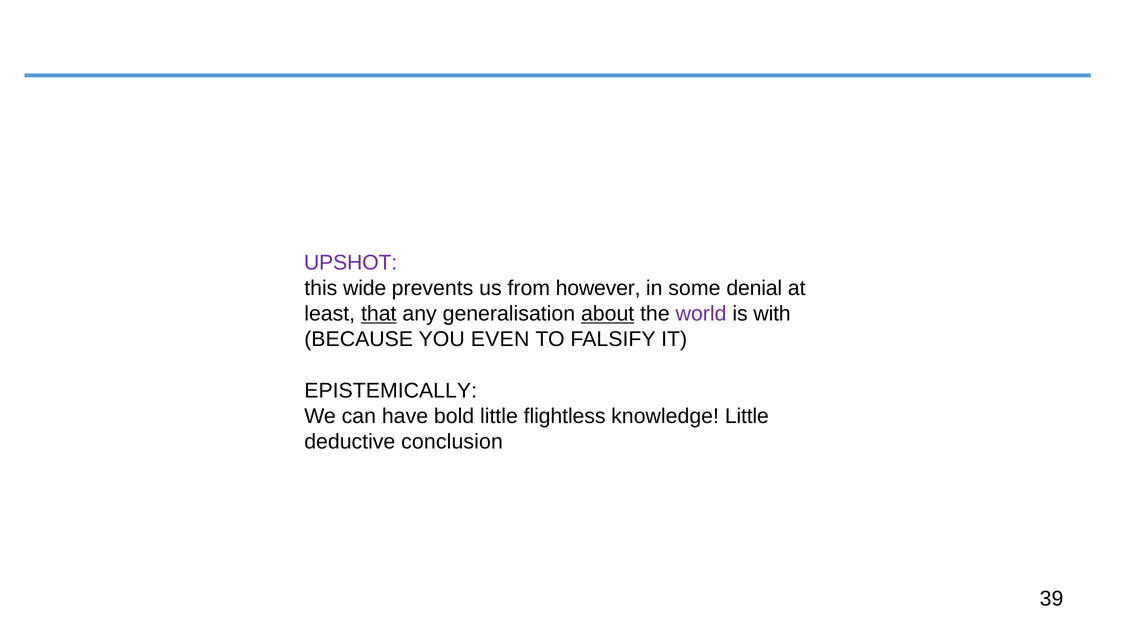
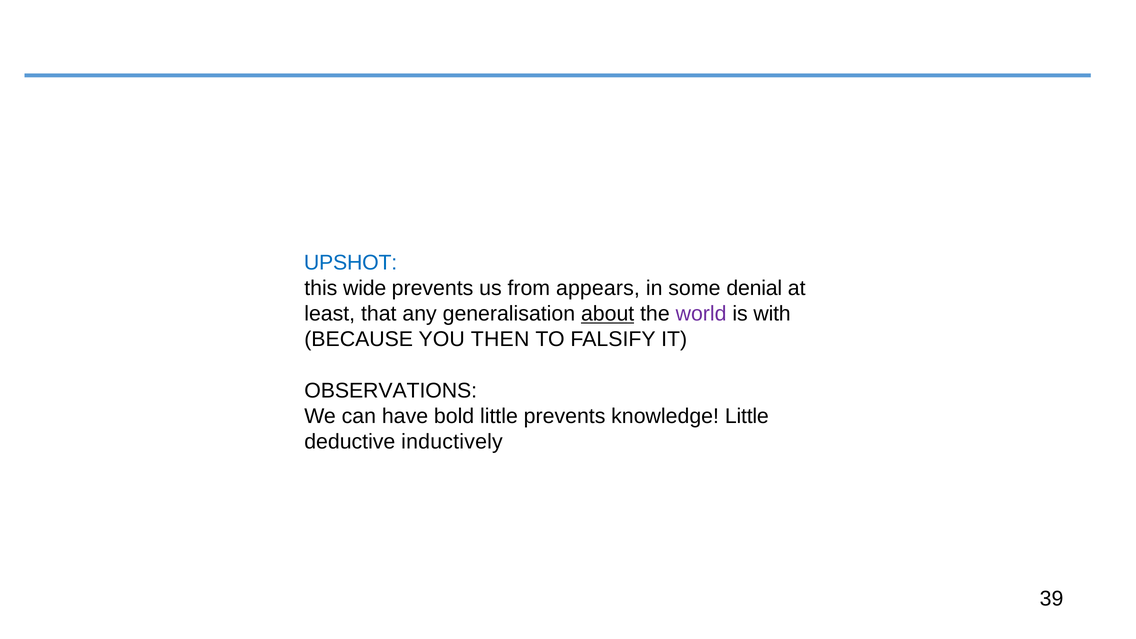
UPSHOT colour: purple -> blue (351, 263)
however: however -> appears (598, 288)
that underline: present -> none (379, 314)
EVEN: EVEN -> THEN (500, 339)
EPISTEMICALLY: EPISTEMICALLY -> OBSERVATIONS (391, 391)
little flightless: flightless -> prevents (565, 416)
conclusion: conclusion -> inductively (452, 442)
